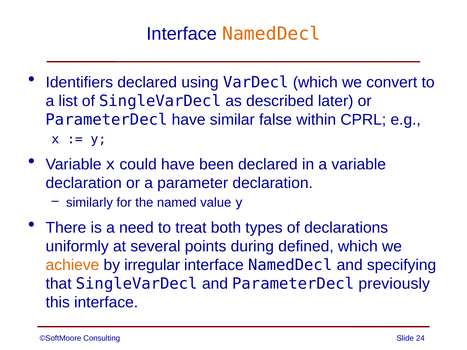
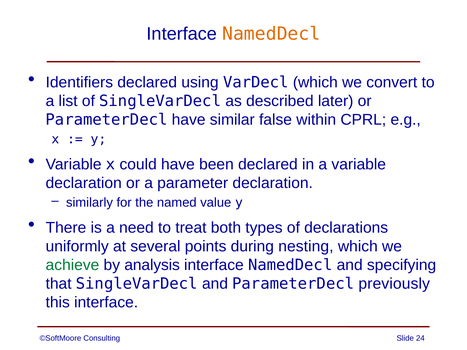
defined: defined -> nesting (306, 246)
achieve colour: orange -> green (72, 265)
irregular: irregular -> analysis (152, 265)
